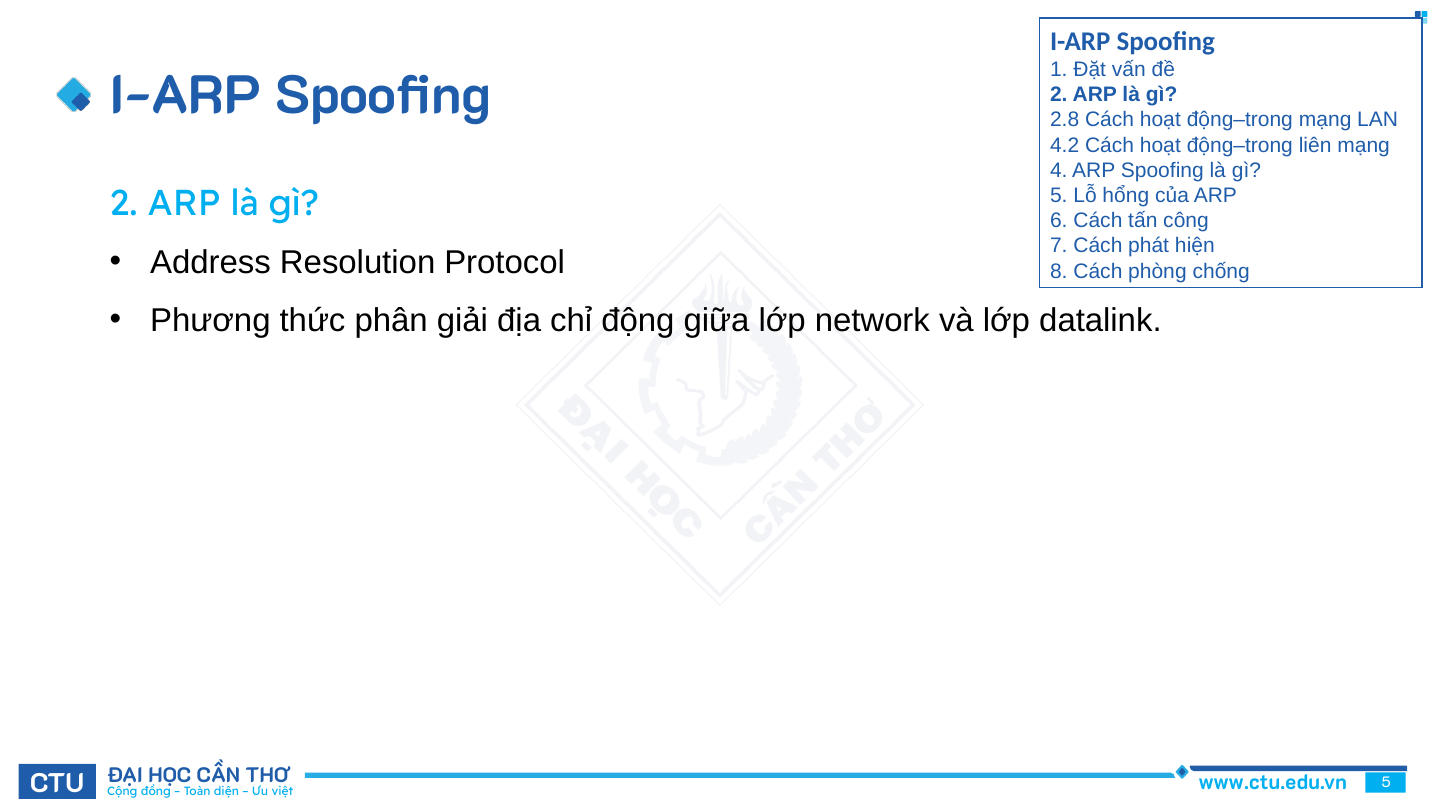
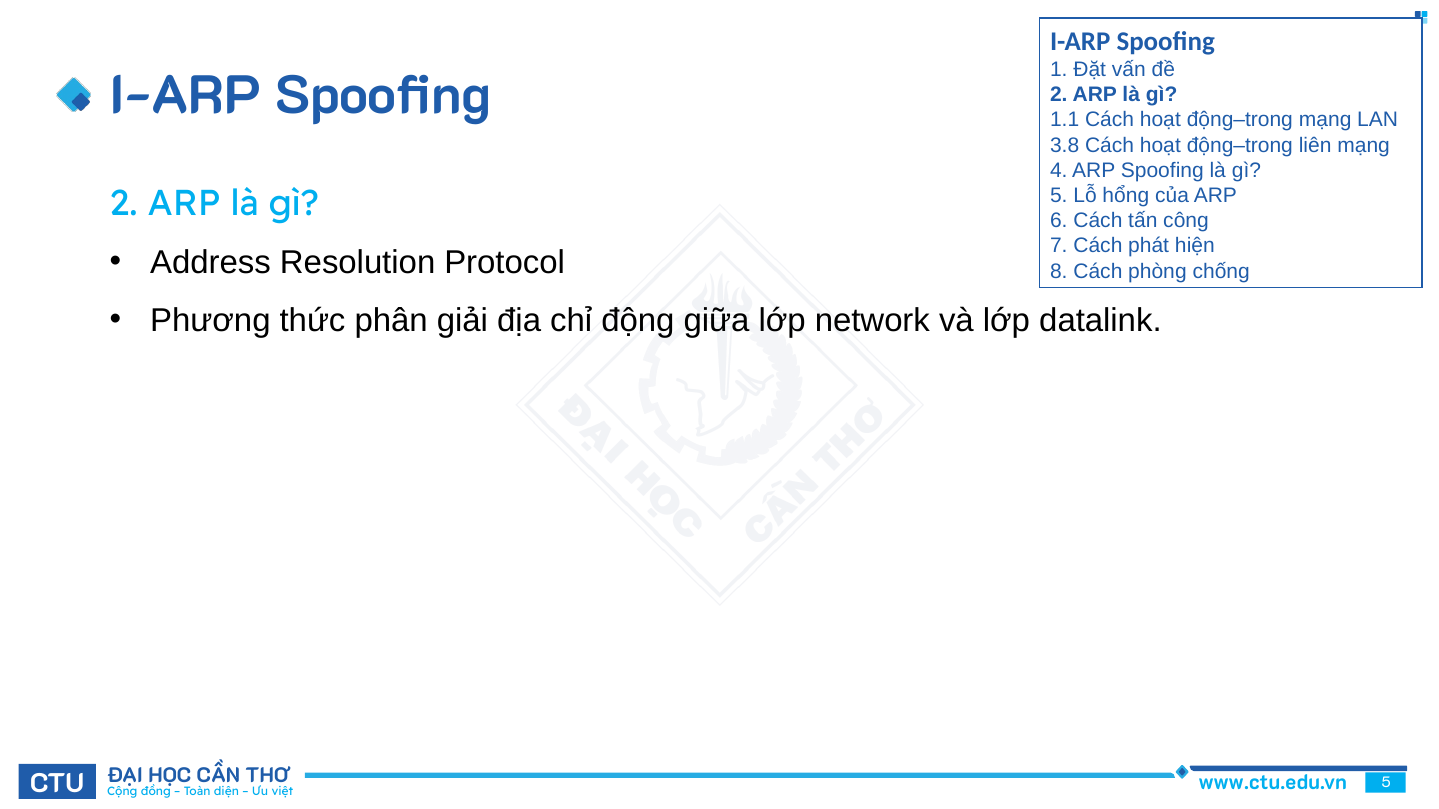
2.8: 2.8 -> 1.1 (1065, 120)
4.2: 4.2 -> 3.8 (1065, 145)
